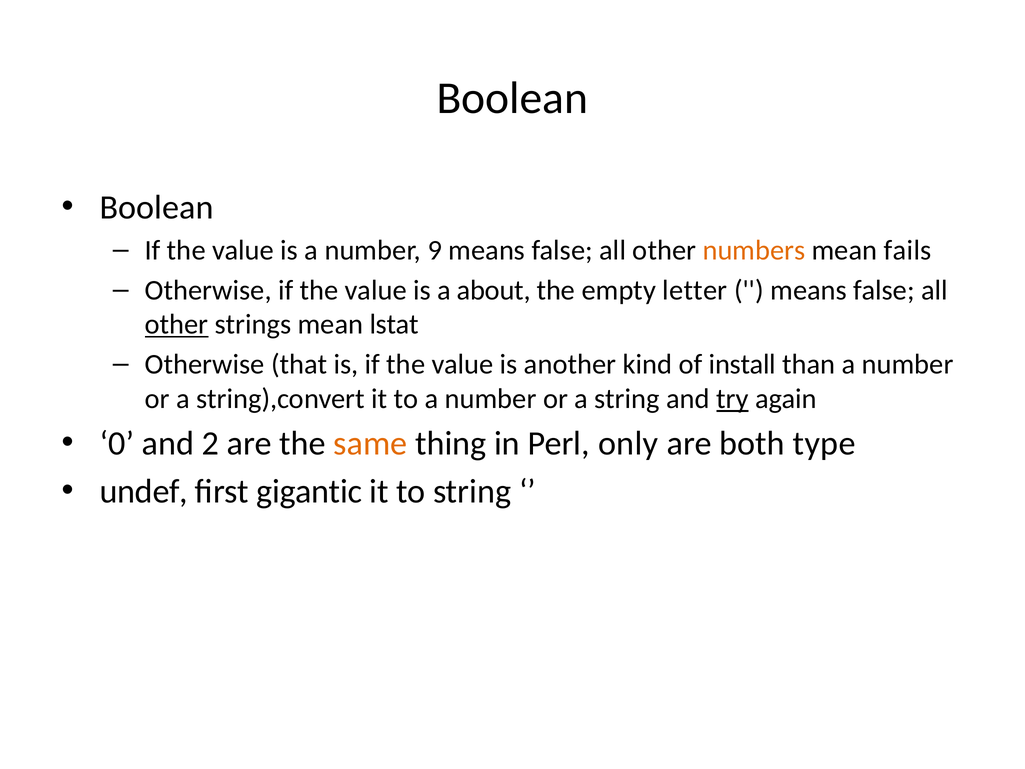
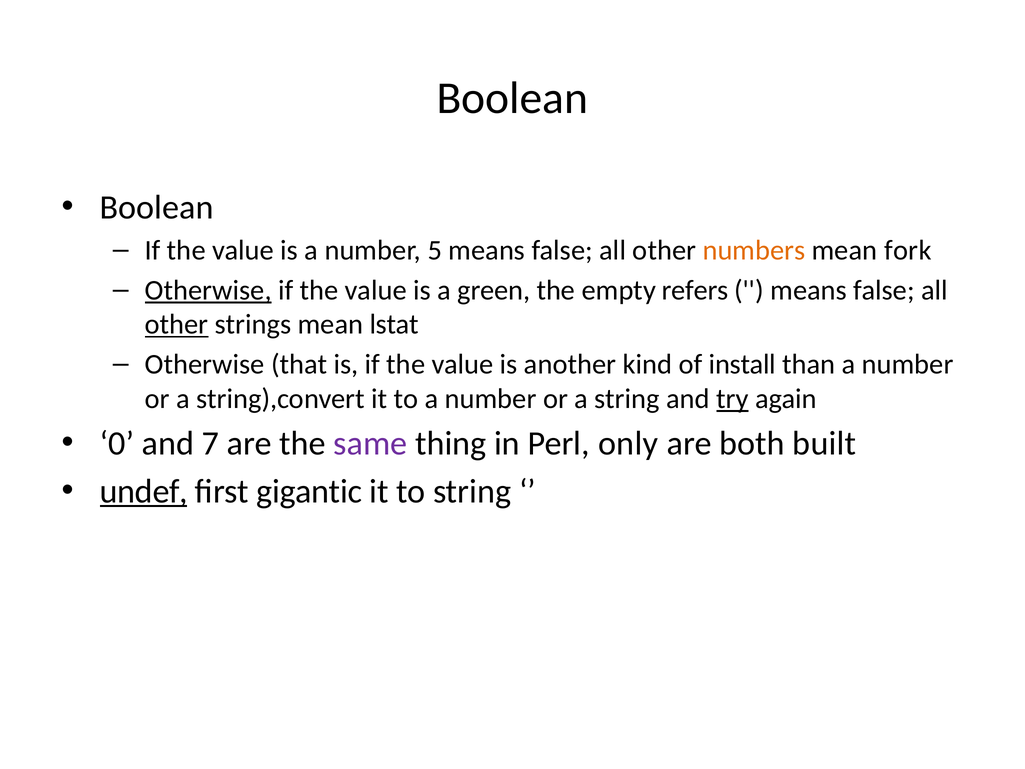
9: 9 -> 5 (435, 250)
fails: fails -> fork (908, 250)
Otherwise underline: none -> present (208, 290)
about: about -> green (494, 290)
letter: letter -> refers (695, 290)
2: 2 -> 7 (210, 443)
same colour: orange -> purple (370, 443)
type: type -> built (824, 443)
undef underline: none -> present (144, 491)
